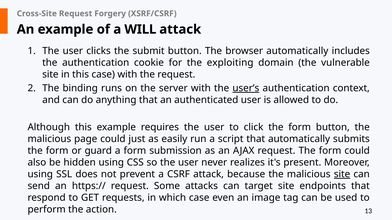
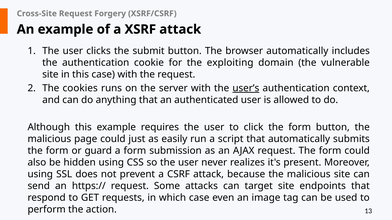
WILL: WILL -> XSRF (140, 29)
binding: binding -> cookies (80, 88)
site underline: present -> none (342, 175)
